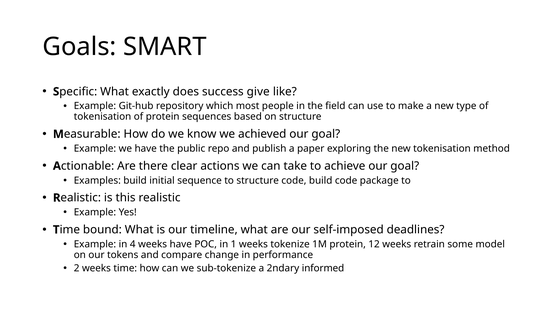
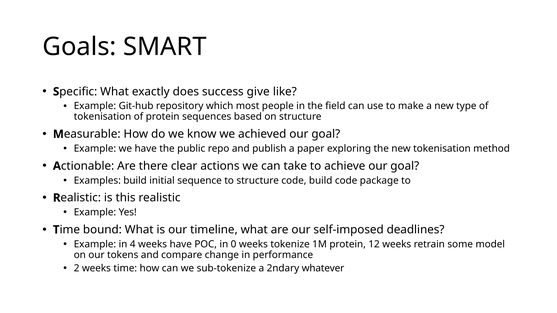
1: 1 -> 0 (234, 244)
informed: informed -> whatever (323, 269)
